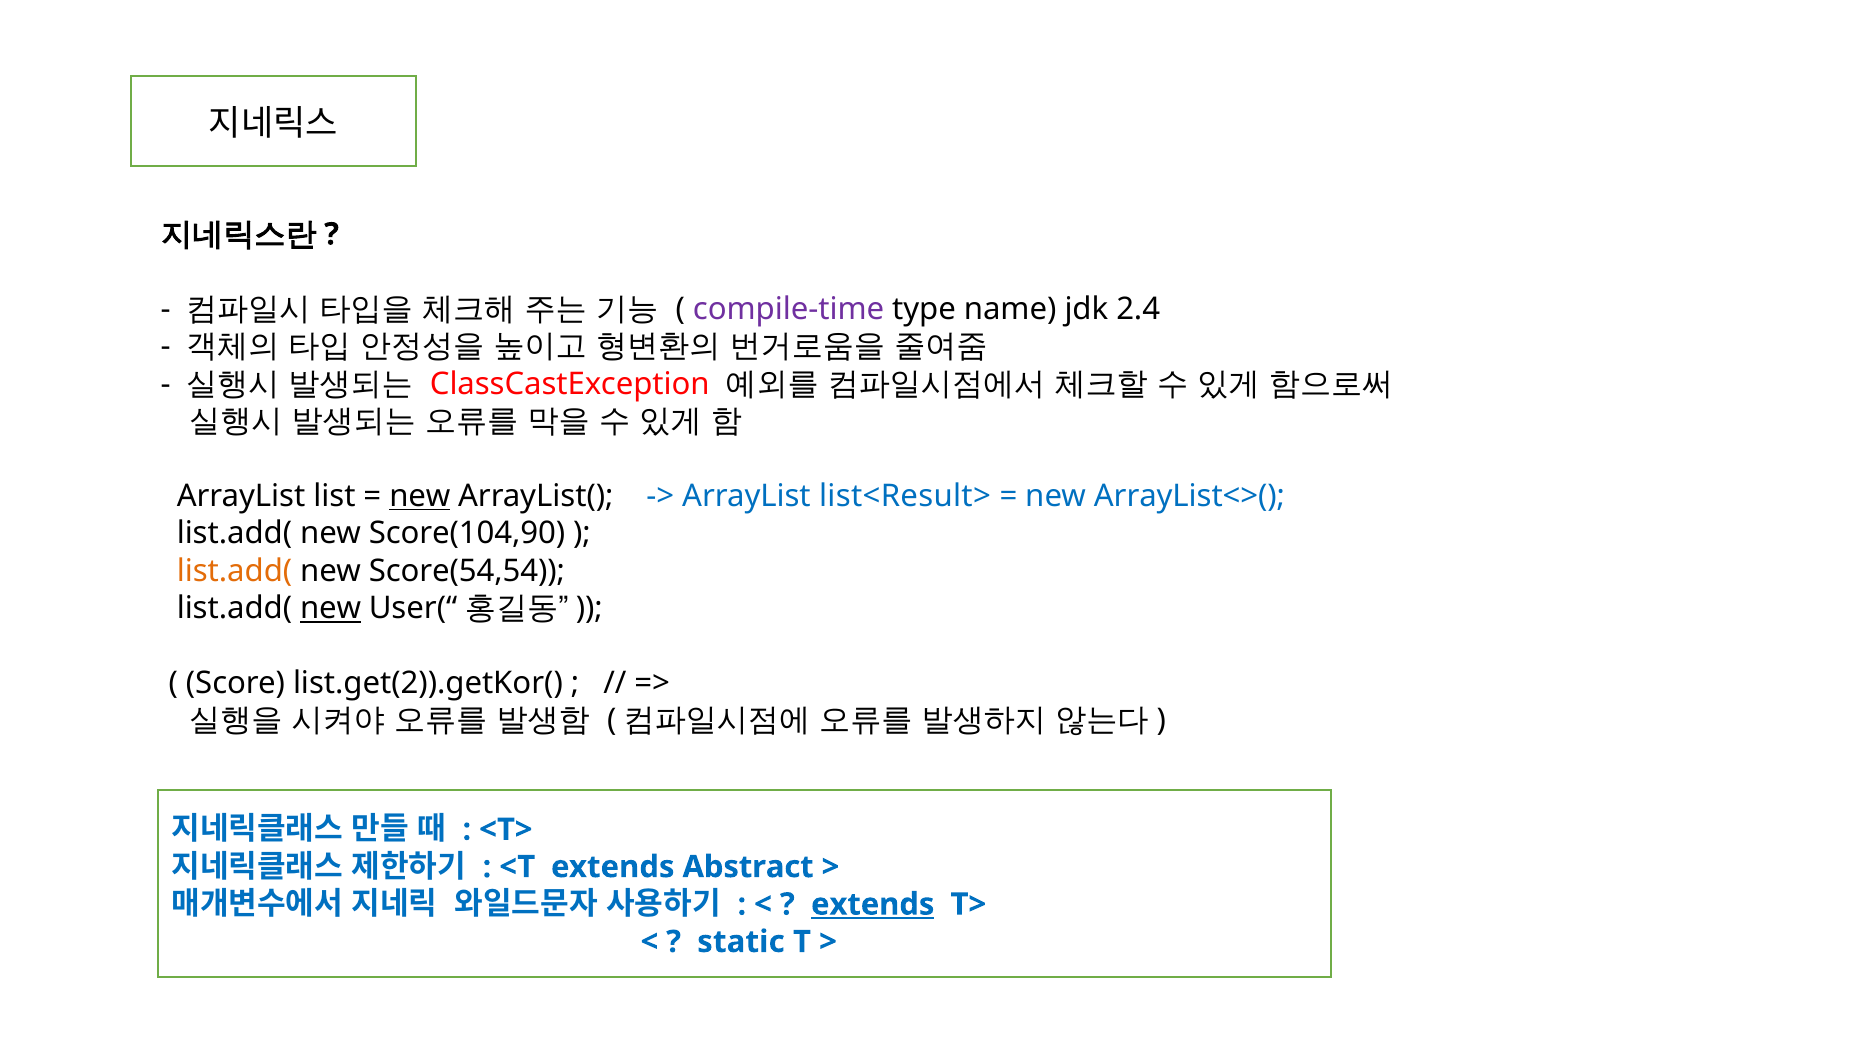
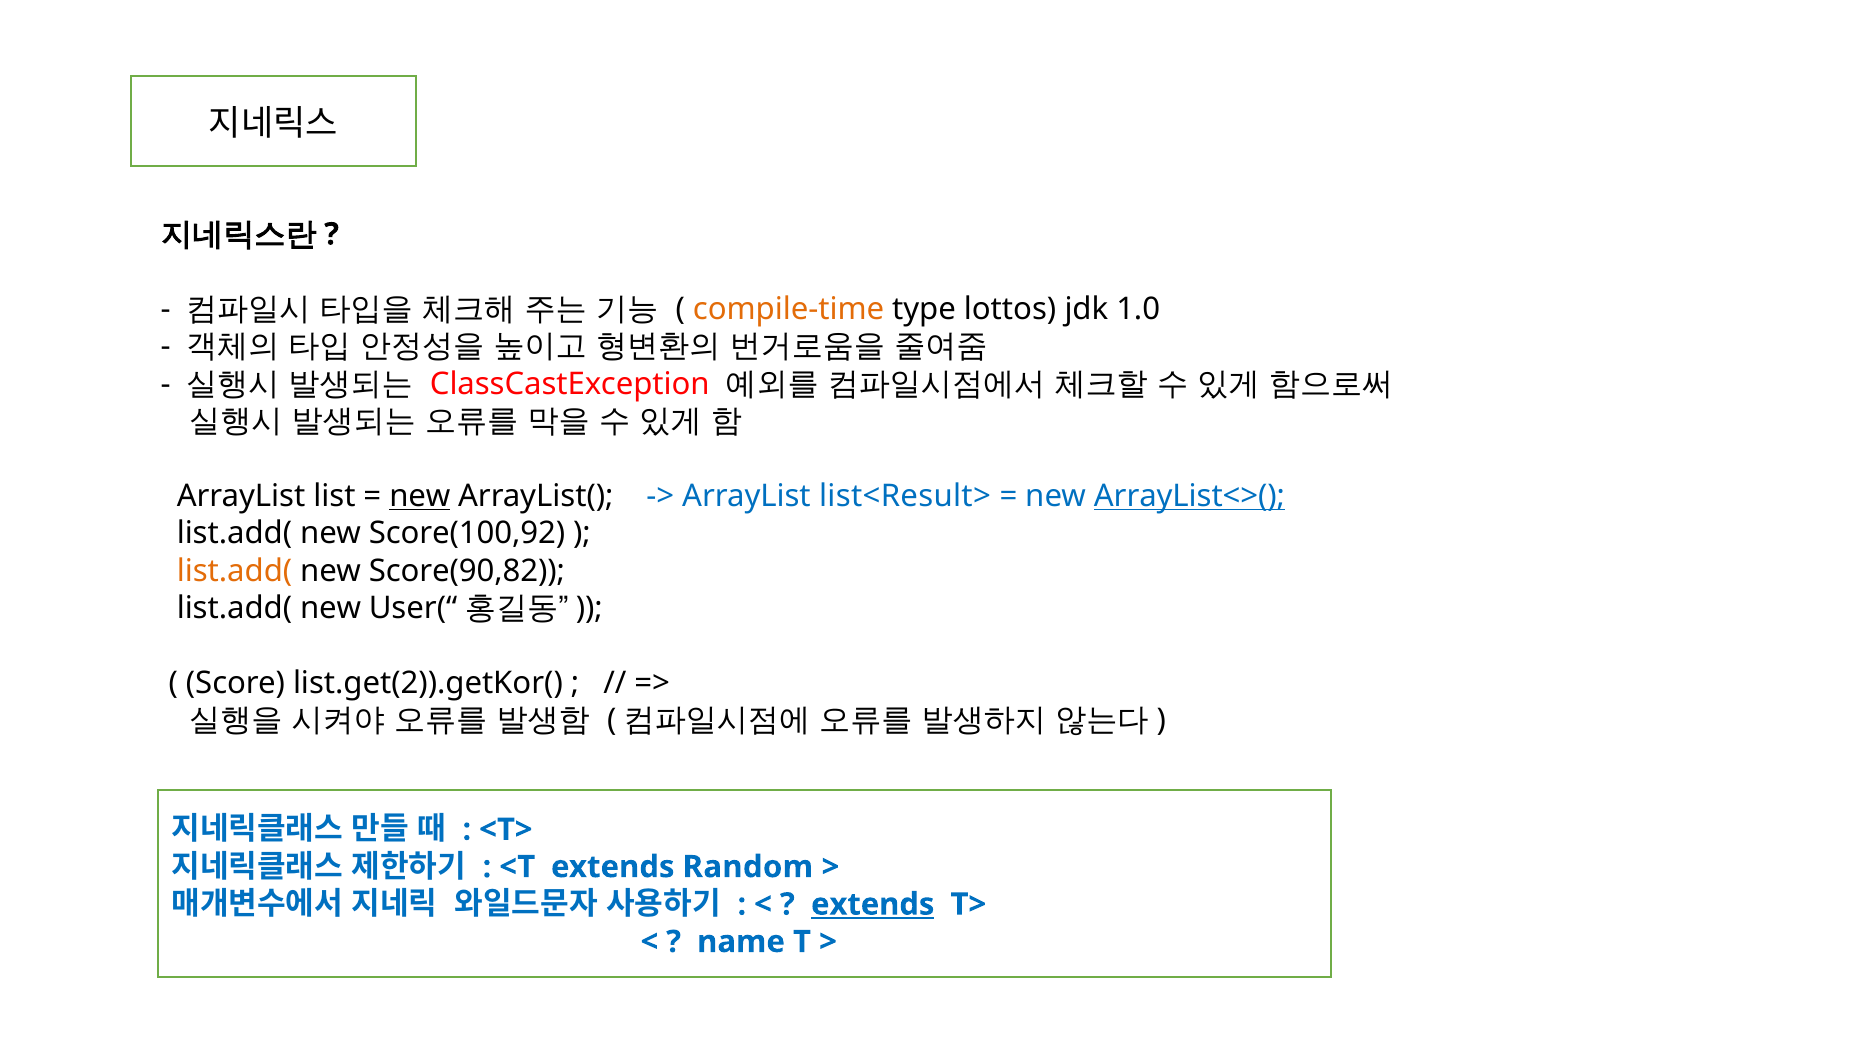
compile-time colour: purple -> orange (789, 309)
name: name -> lottos (1010, 309)
2.4: 2.4 -> 1.0 (1138, 309)
ArrayList<>( underline: none -> present (1189, 496)
Score(104,90: Score(104,90 -> Score(100,92 (467, 533)
Score(54,54: Score(54,54 -> Score(90,82 (467, 571)
new underline: present -> none (331, 608)
Abstract: Abstract -> Random (748, 866)
static: static -> name (741, 941)
